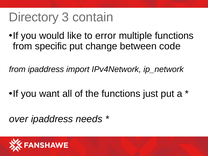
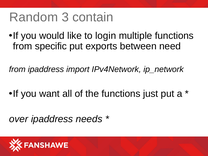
Directory: Directory -> Random (34, 17)
error: error -> login (106, 36)
change: change -> exports (101, 46)
code: code -> need (170, 46)
